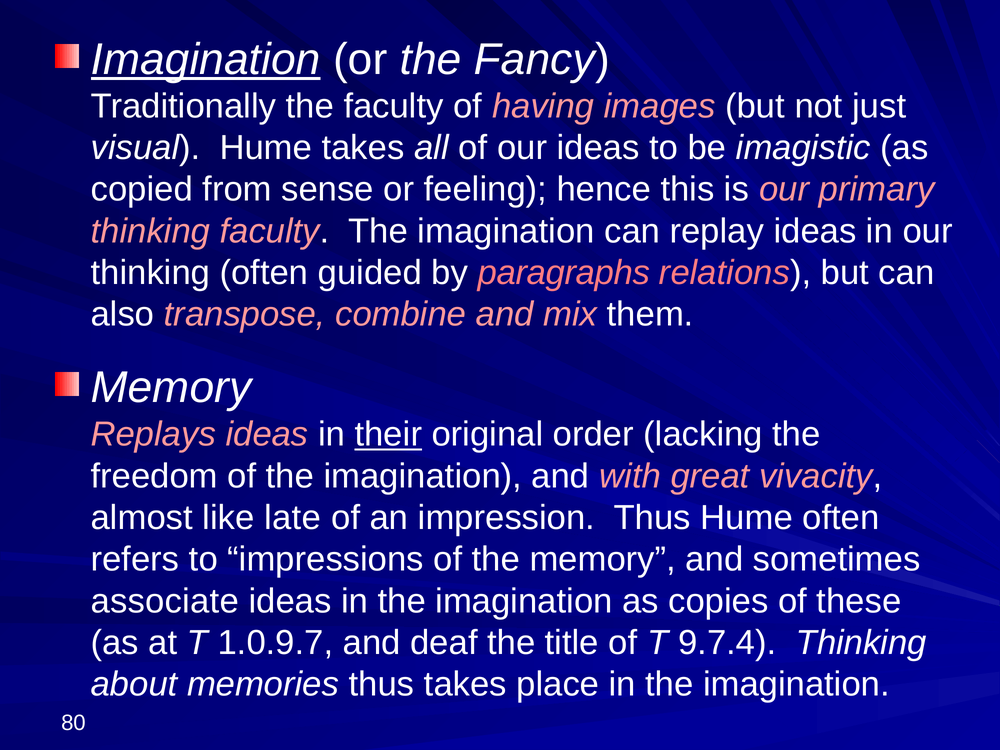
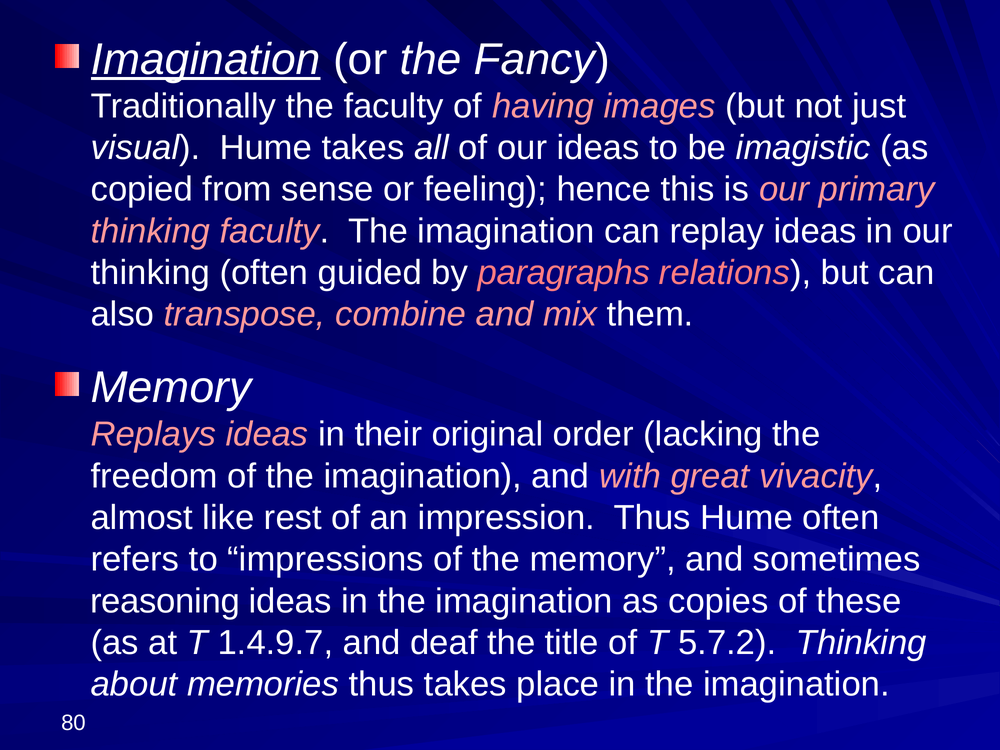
their underline: present -> none (388, 434)
late: late -> rest (293, 518)
associate: associate -> reasoning (165, 601)
1.0.9.7: 1.0.9.7 -> 1.4.9.7 (275, 643)
9.7.4: 9.7.4 -> 5.7.2 (727, 643)
